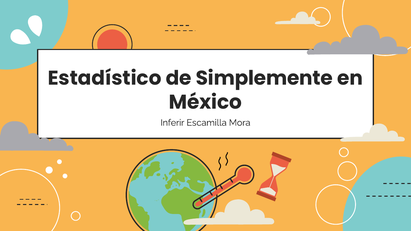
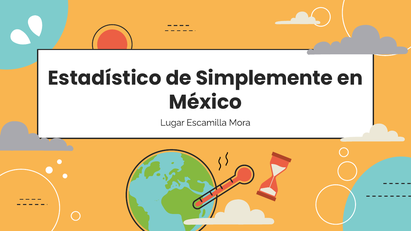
Inferir: Inferir -> Lugar (172, 123)
